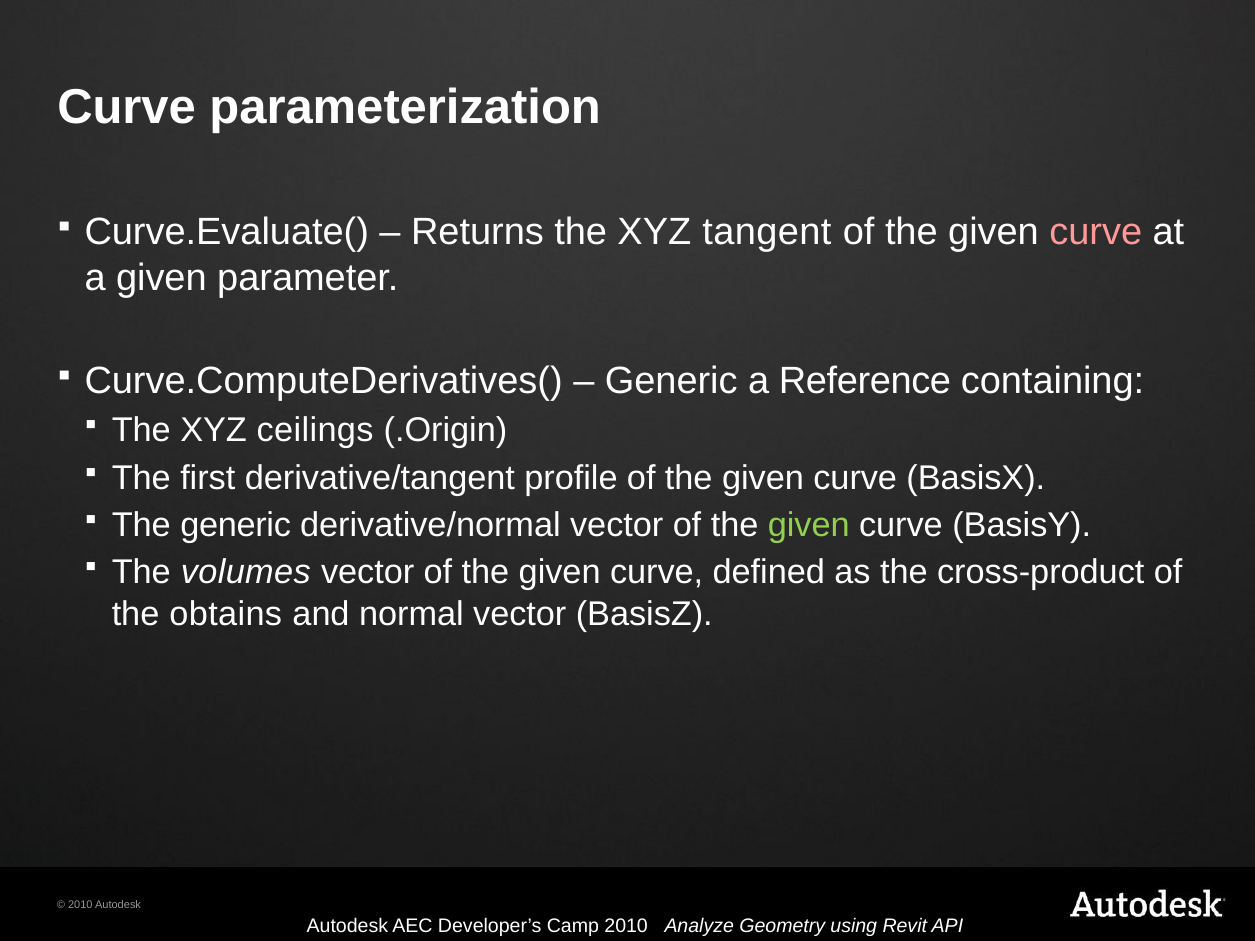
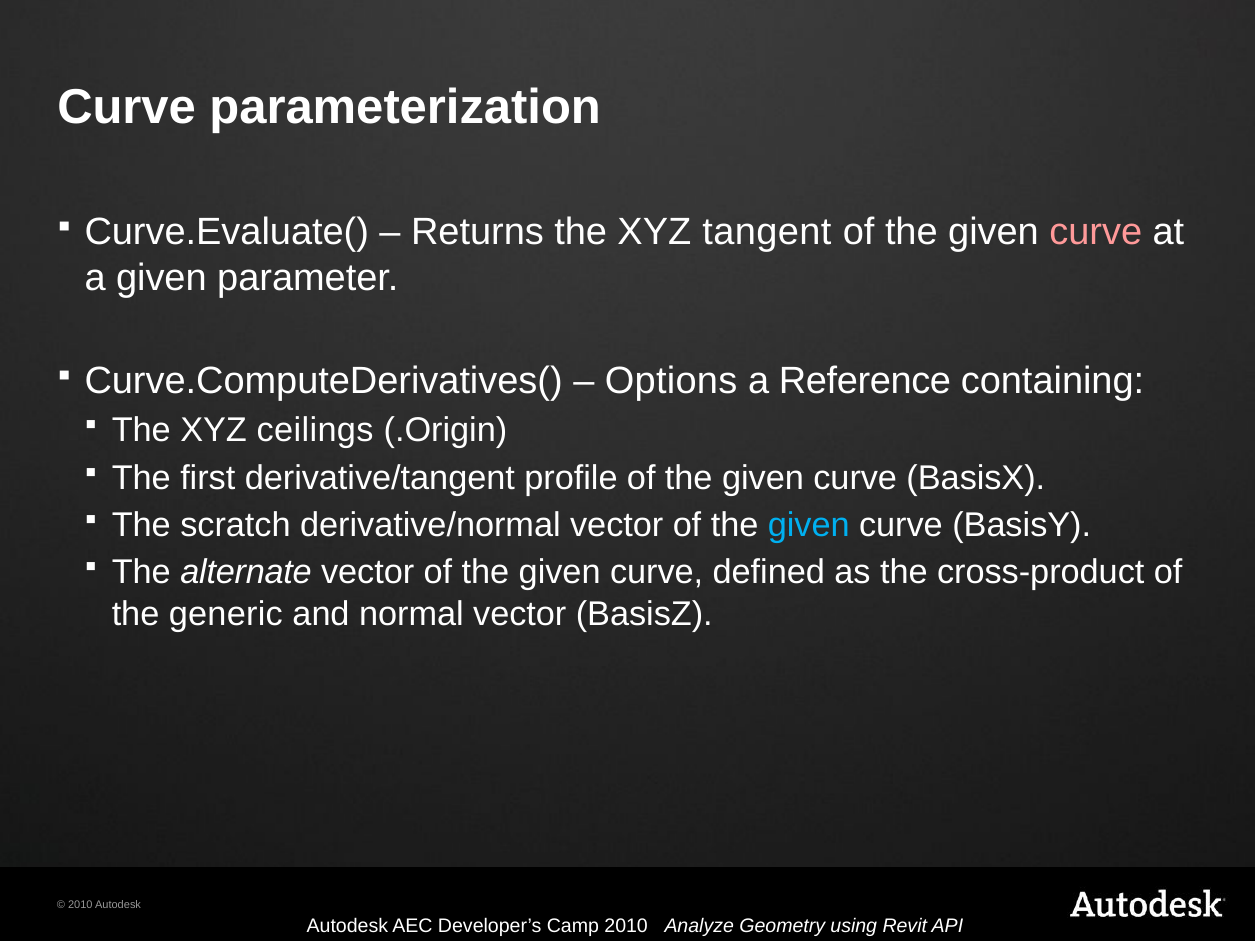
Generic: Generic -> Options (671, 381)
The generic: generic -> scratch (235, 525)
given colour: light green -> light blue (809, 525)
volumes: volumes -> alternate (246, 573)
obtains: obtains -> generic (226, 614)
